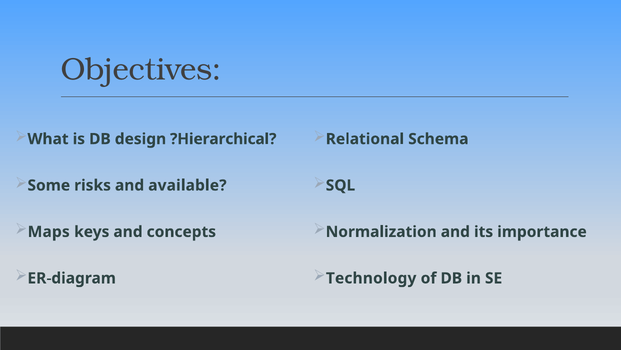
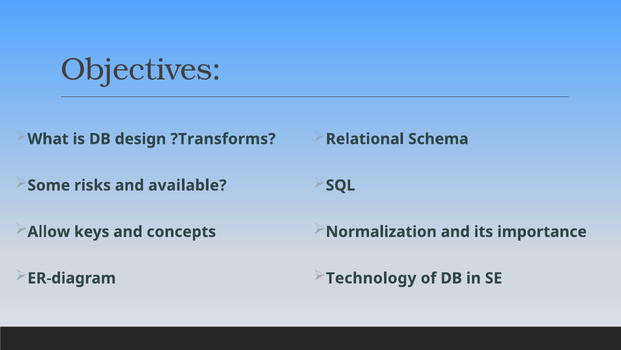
?Hierarchical: ?Hierarchical -> ?Transforms (223, 139)
Maps: Maps -> Allow (49, 231)
